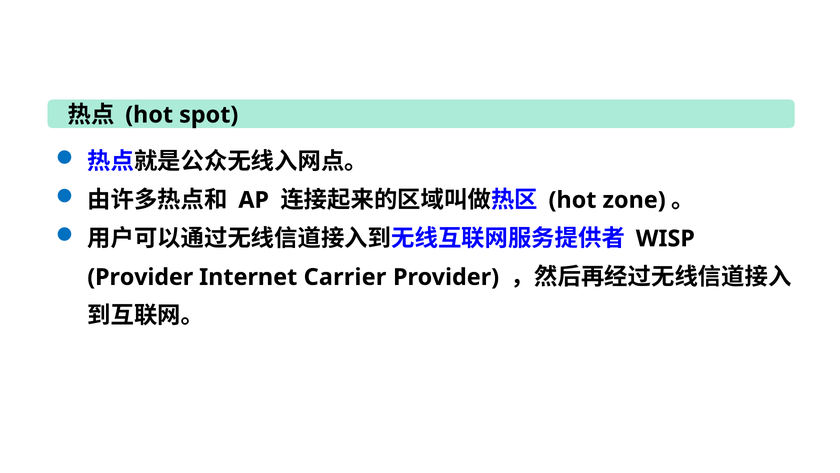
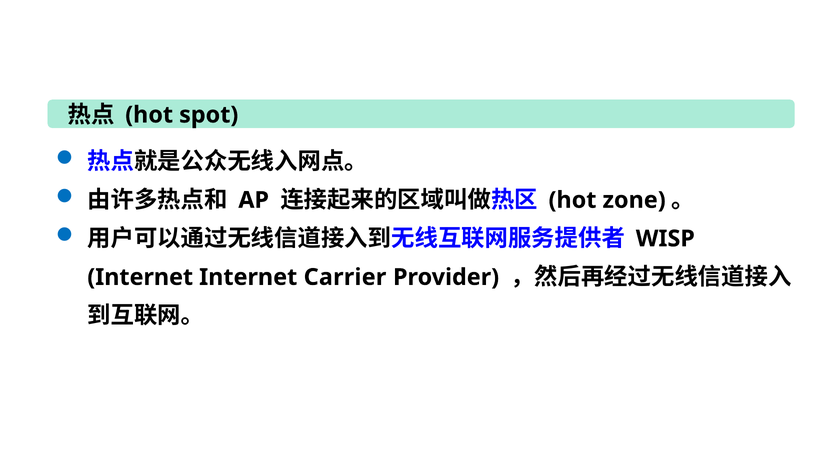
Provider: Provider -> Internet (140, 277)
